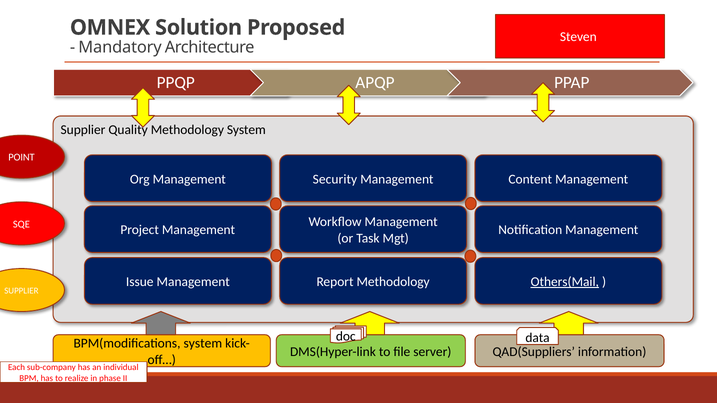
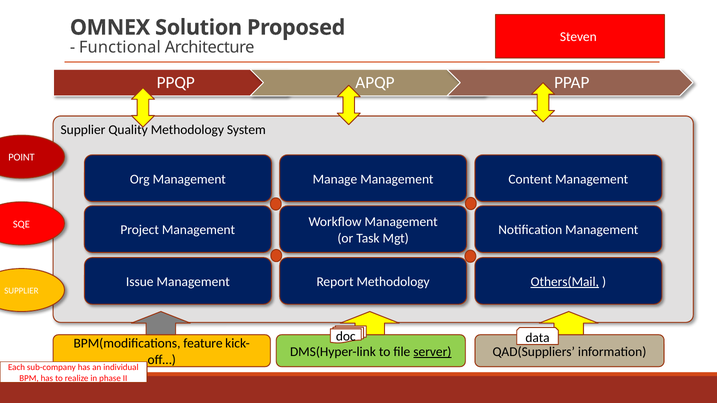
Mandatory: Mandatory -> Functional (120, 47)
Security: Security -> Manage (335, 179)
BPM(modifications system: system -> feature (203, 344)
server underline: none -> present (432, 352)
